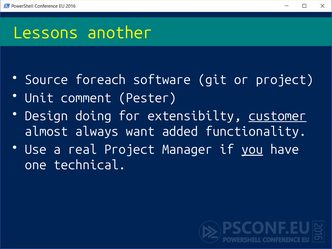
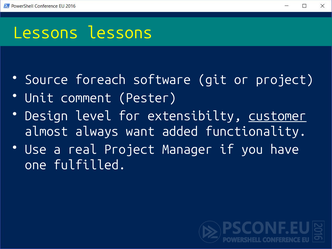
Lessons another: another -> lessons (120, 33)
doing: doing -> level (93, 116)
you underline: present -> none (252, 150)
technical: technical -> fulfilled (90, 165)
